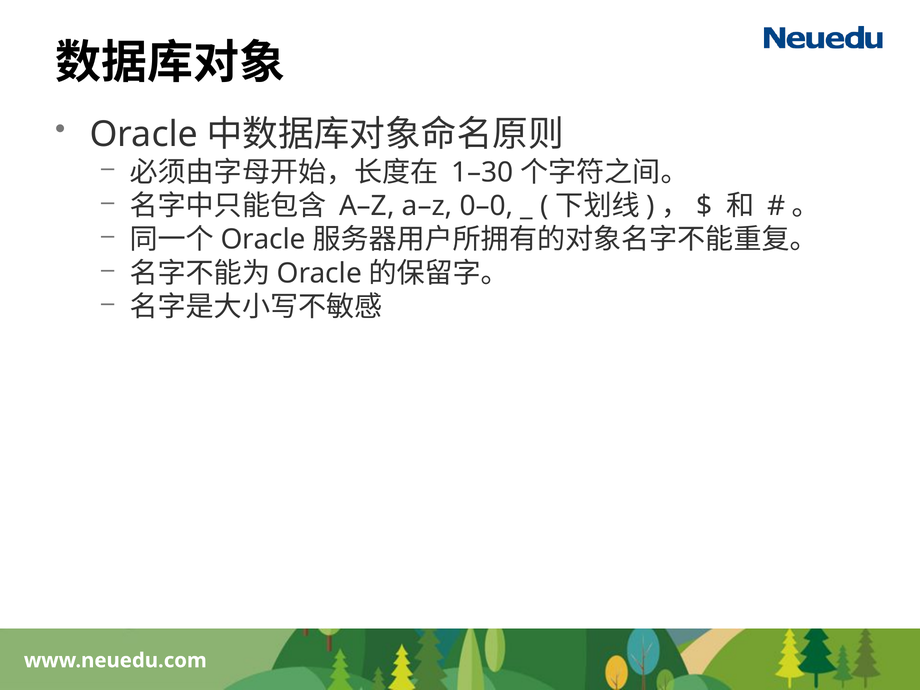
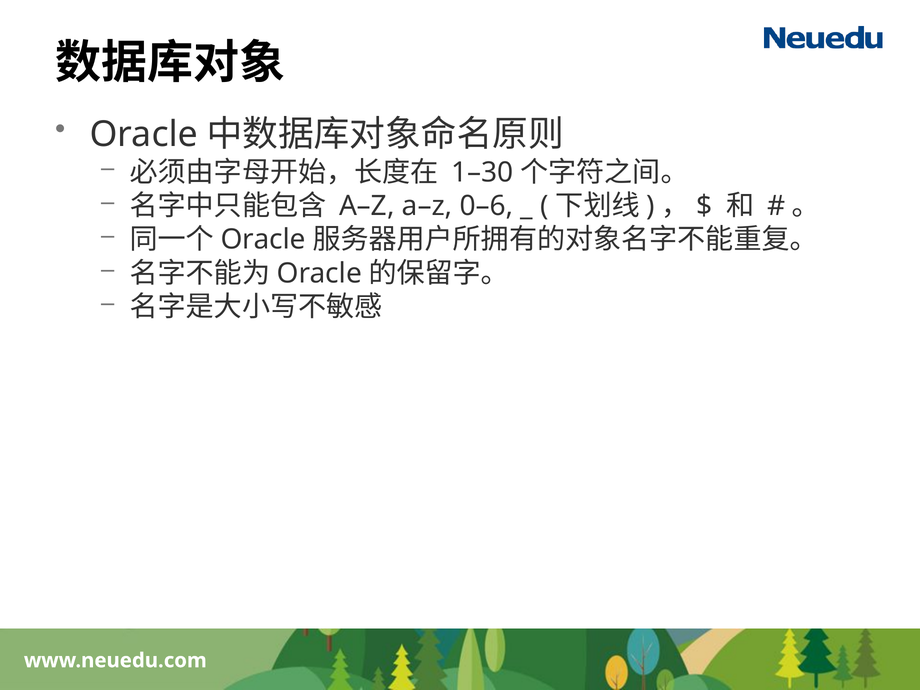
0–0: 0–0 -> 0–6 (486, 206)
